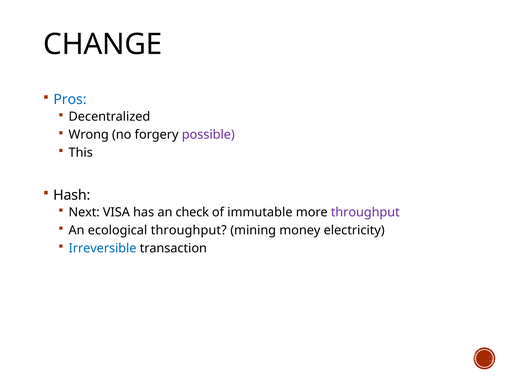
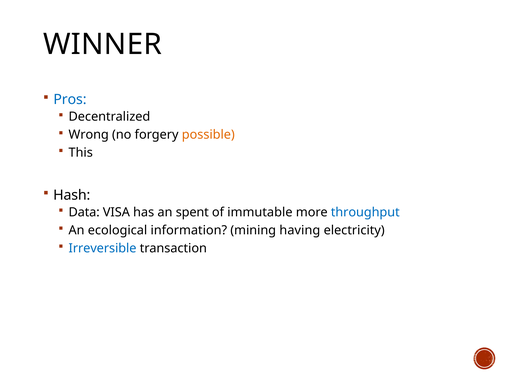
CHANGE: CHANGE -> WINNER (103, 44)
possible colour: purple -> orange (208, 135)
Next: Next -> Data (84, 212)
check: check -> spent (192, 212)
throughput colour: purple -> blue (365, 212)
ecological throughput: throughput -> information (189, 230)
money: money -> having (300, 230)
